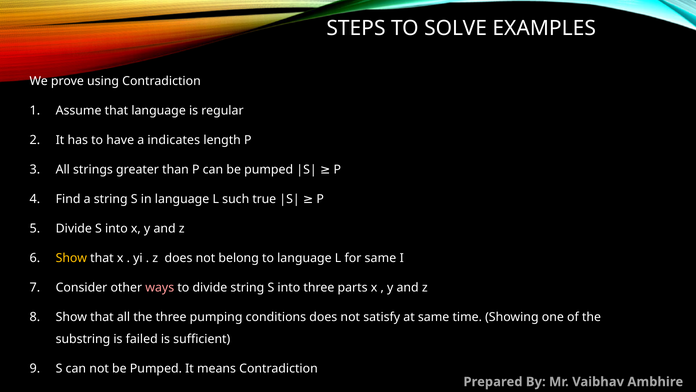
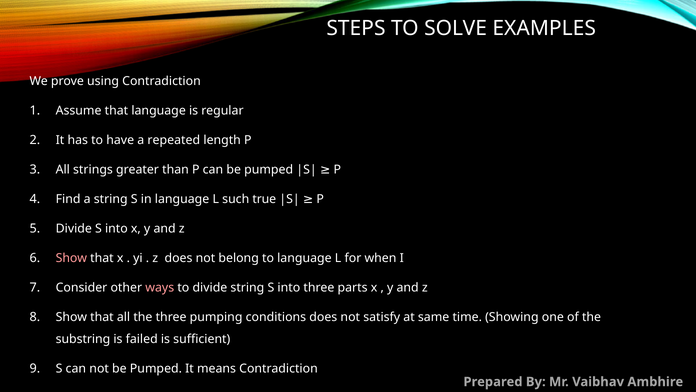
indicates: indicates -> repeated (174, 140)
Show colour: yellow -> pink (71, 258)
for same: same -> when (380, 258)
